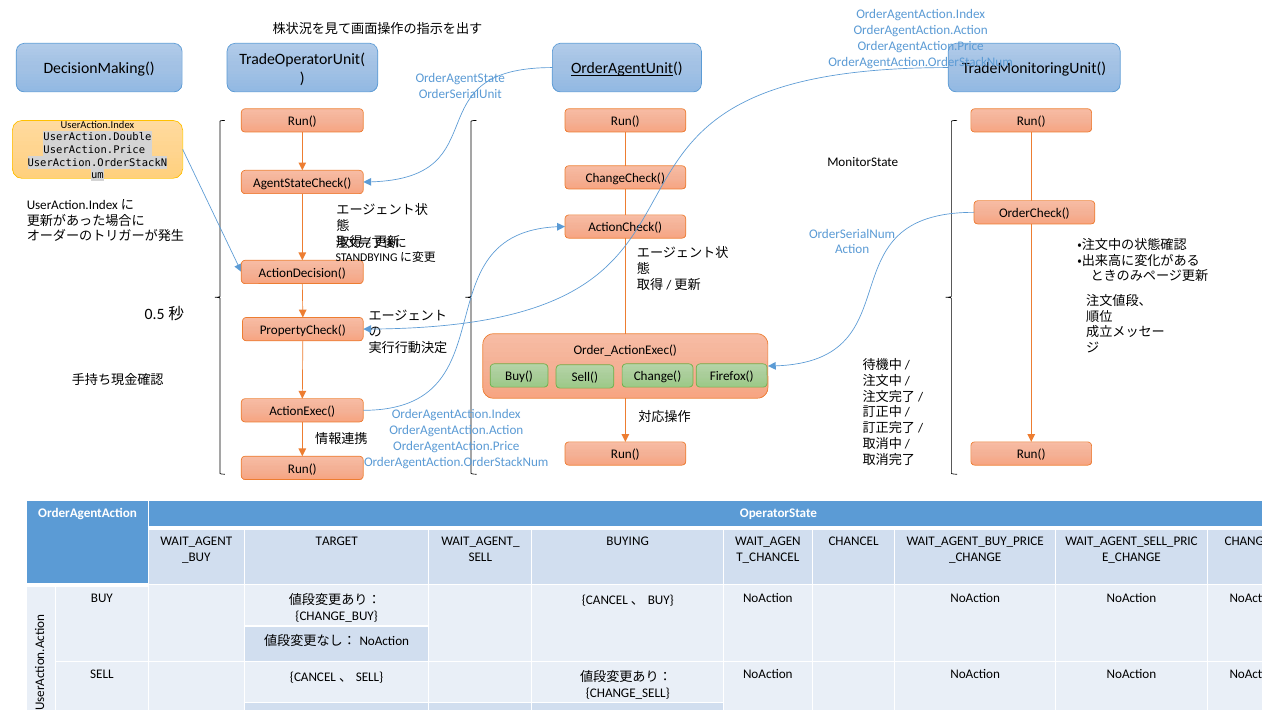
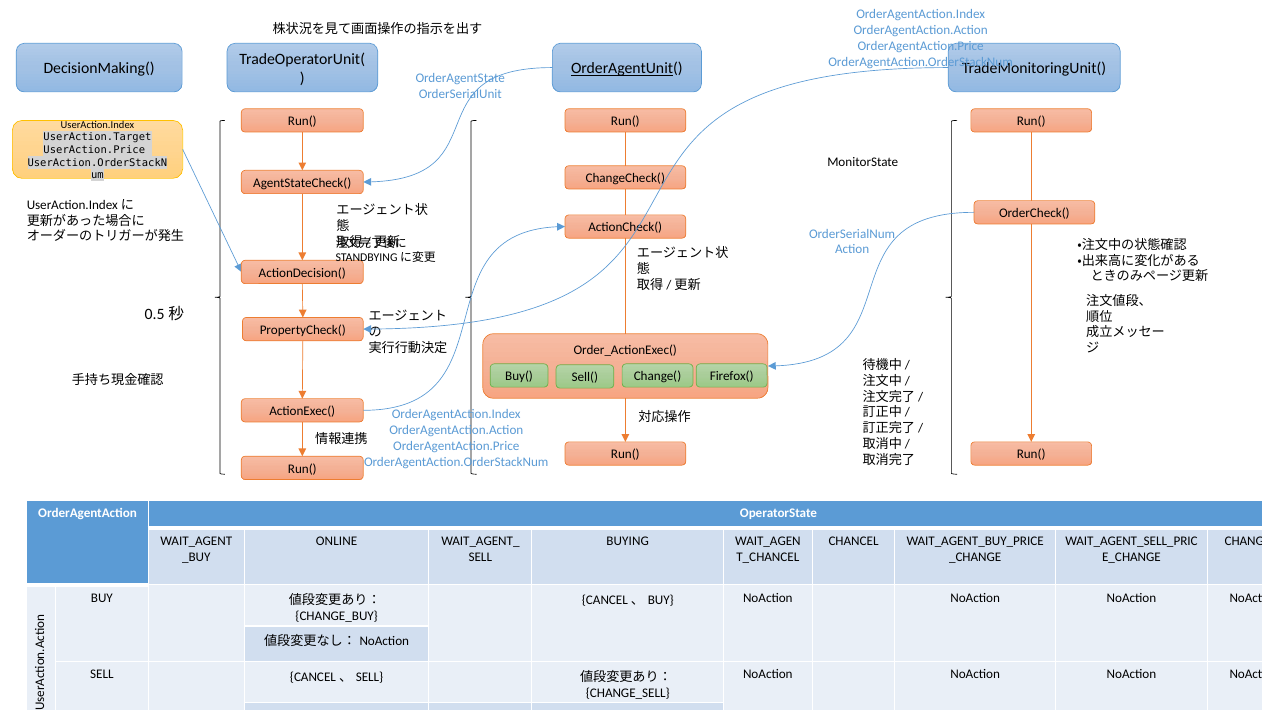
UserAction.Double: UserAction.Double -> UserAction.Target (97, 138)
TARGET: TARGET -> ONLINE (337, 541)
